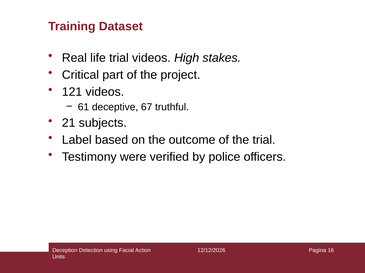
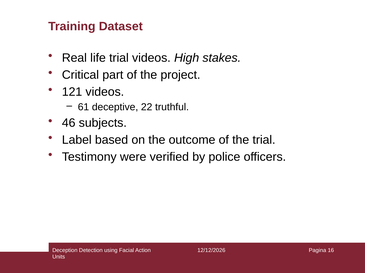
67: 67 -> 22 (147, 107)
21: 21 -> 46 (69, 123)
